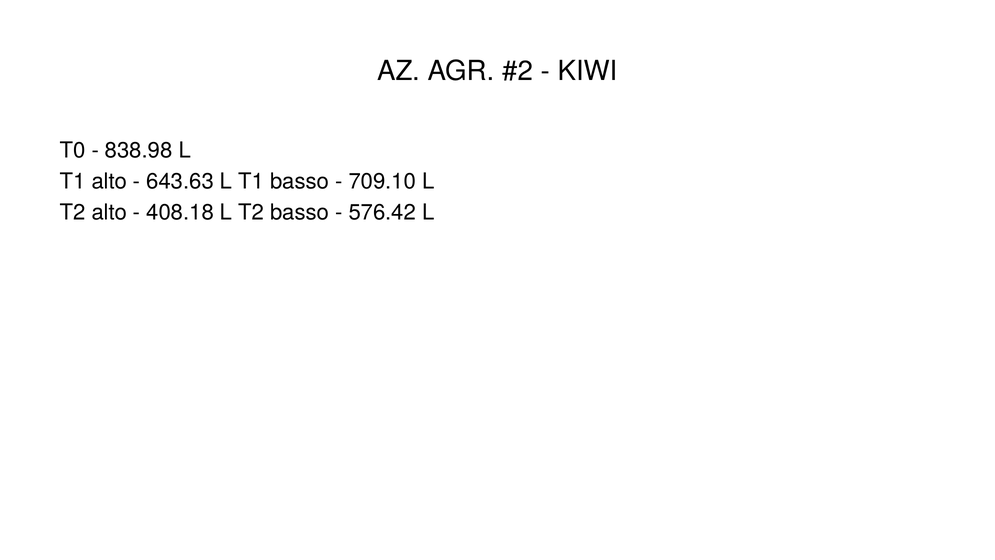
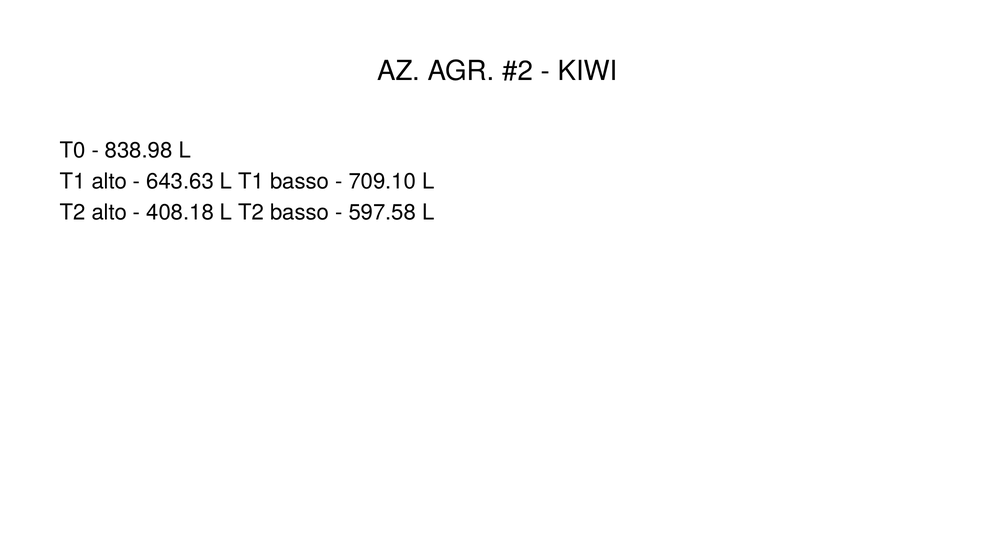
576.42: 576.42 -> 597.58 (382, 212)
